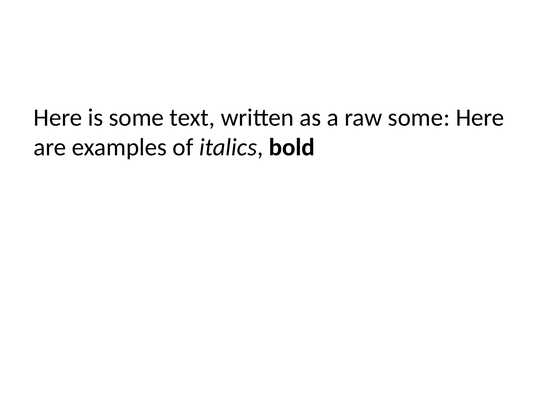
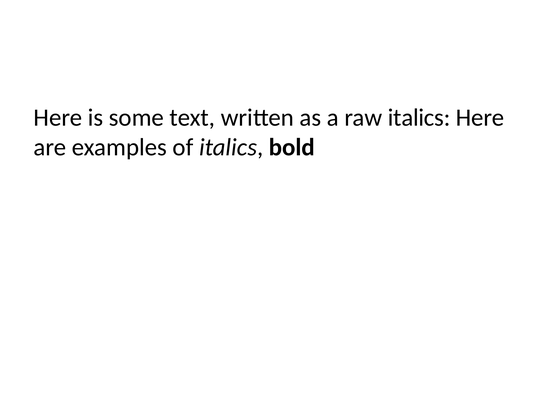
raw some: some -> italics (419, 117)
